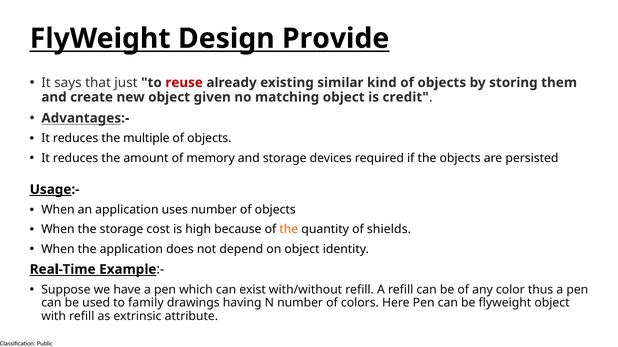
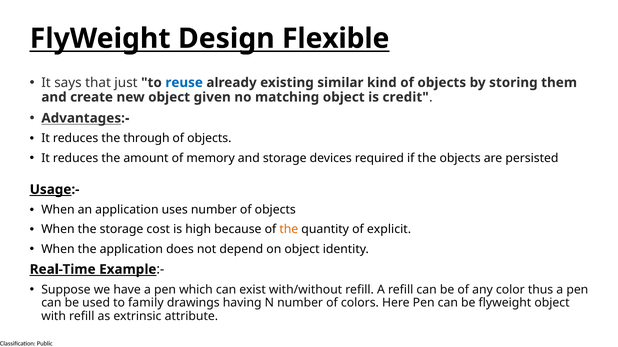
Provide: Provide -> Flexible (336, 39)
reuse colour: red -> blue (184, 83)
multiple: multiple -> through (146, 139)
shields: shields -> explicit (389, 230)
